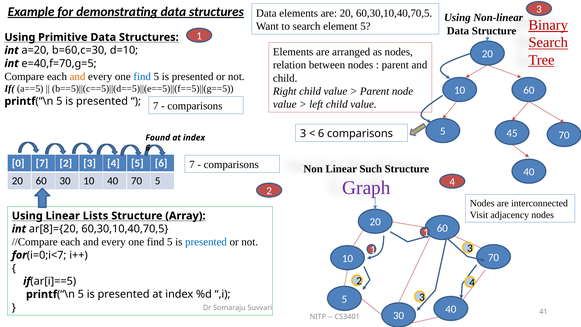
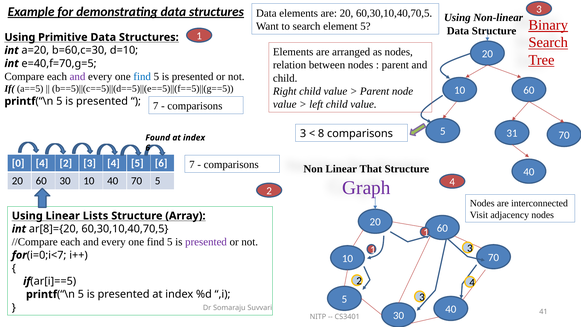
and colour: orange -> purple (78, 76)
45: 45 -> 31 (512, 133)
6: 6 -> 8 (321, 133)
0 7: 7 -> 4 (42, 163)
Such: Such -> That (371, 169)
presented colour: blue -> purple (206, 242)
